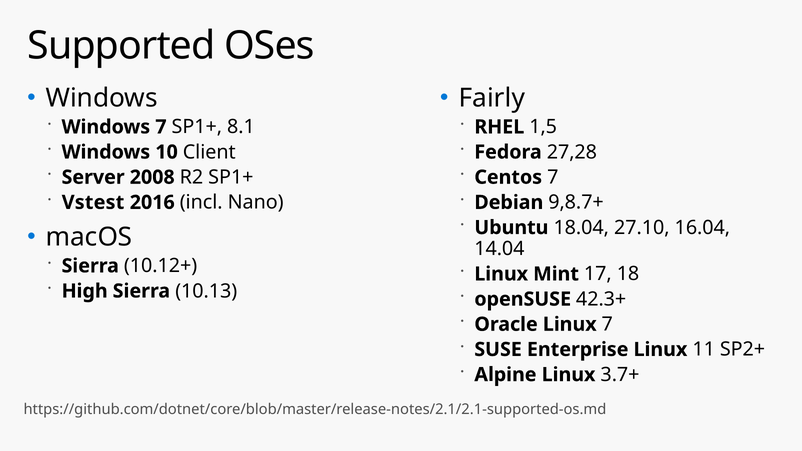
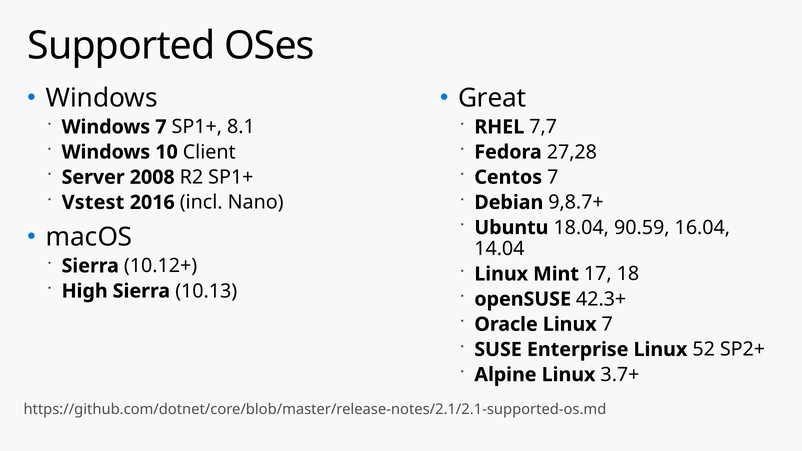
Fairly: Fairly -> Great (492, 98)
1,5: 1,5 -> 7,7 (543, 127)
27.10: 27.10 -> 90.59 (642, 228)
11: 11 -> 52 (704, 350)
